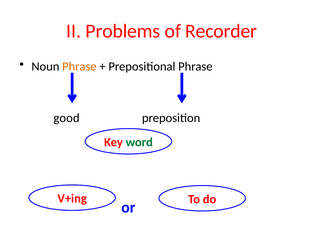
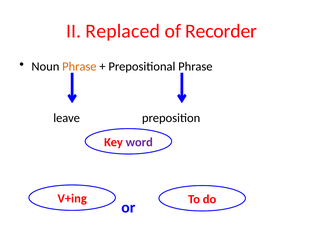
Problems: Problems -> Replaced (123, 31)
good: good -> leave (67, 118)
word colour: green -> purple (139, 142)
